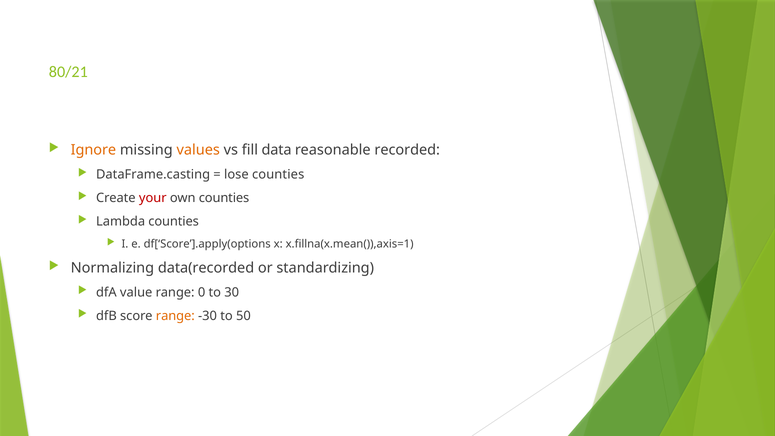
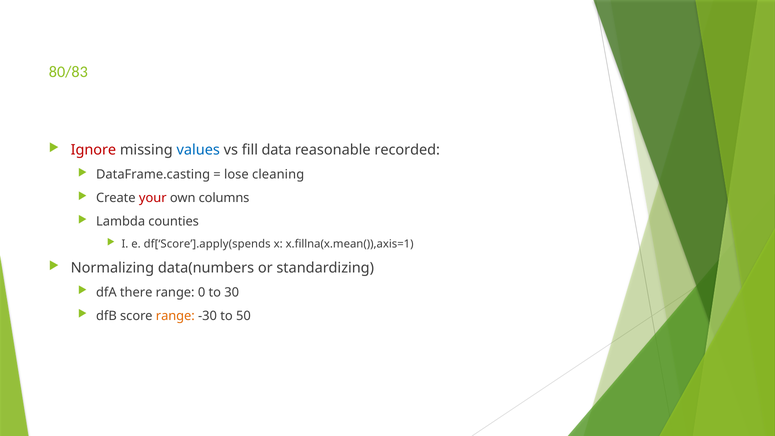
80/21: 80/21 -> 80/83 (68, 72)
Ignore colour: orange -> red (93, 150)
values colour: orange -> blue (198, 150)
lose counties: counties -> cleaning (278, 174)
own counties: counties -> columns (224, 198)
df[‘Score’].apply(options: df[‘Score’].apply(options -> df[‘Score’].apply(spends (207, 244)
data(recorded: data(recorded -> data(numbers (206, 268)
value: value -> there (136, 292)
